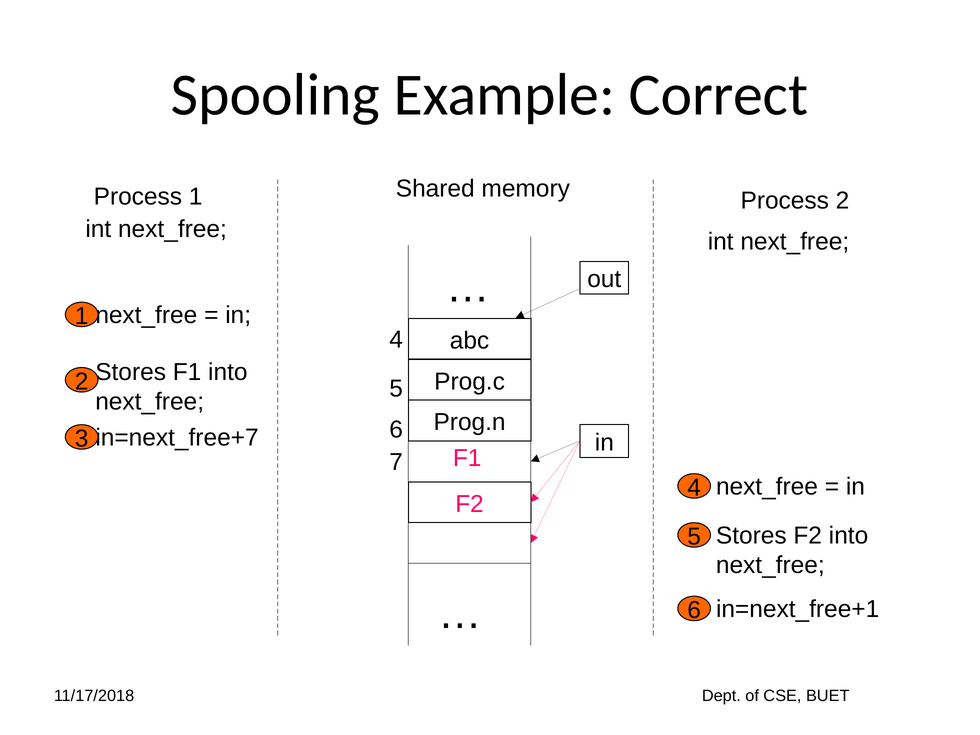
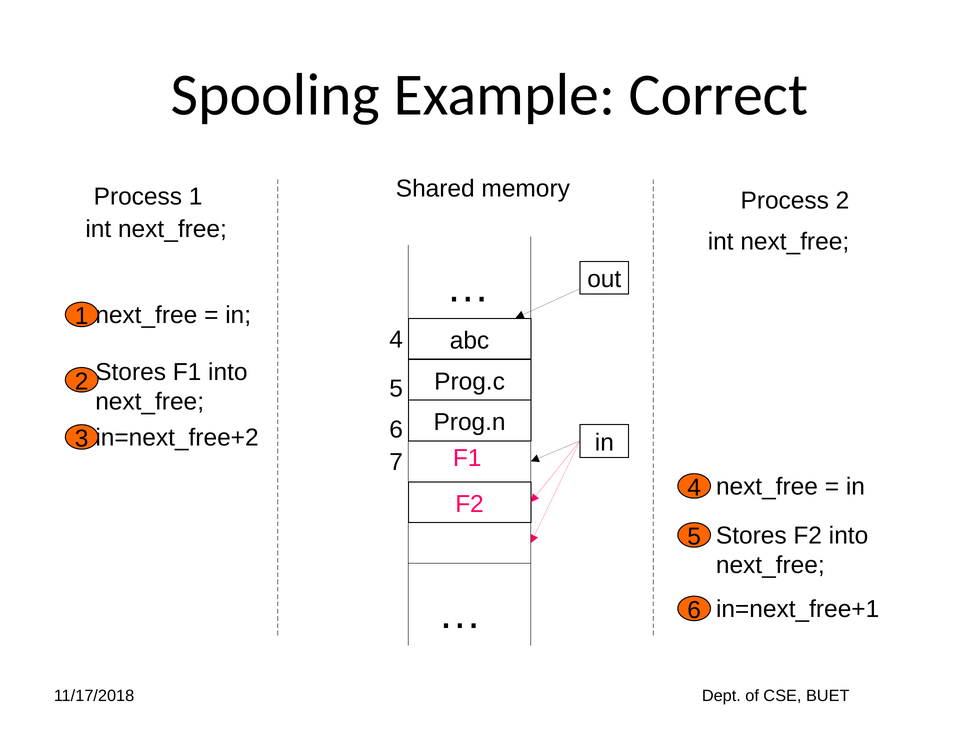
in=next_free+7: in=next_free+7 -> in=next_free+2 (177, 438)
